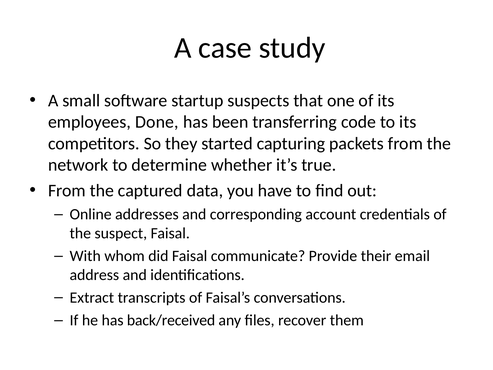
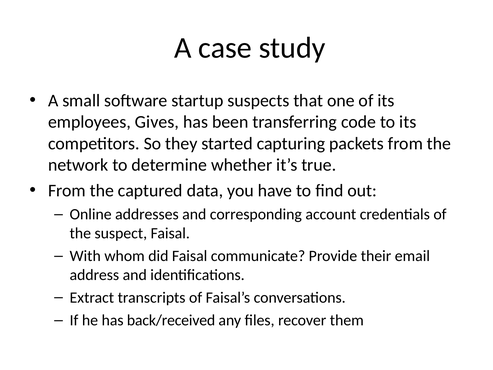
Done: Done -> Gives (157, 122)
